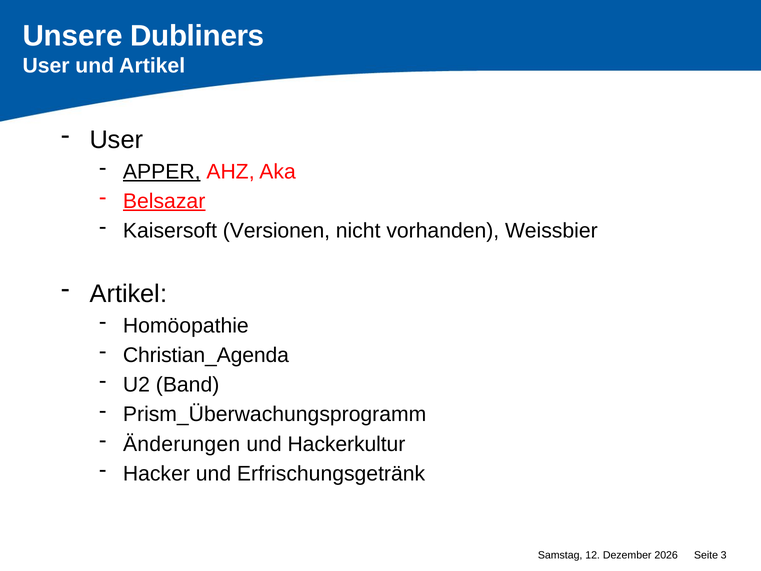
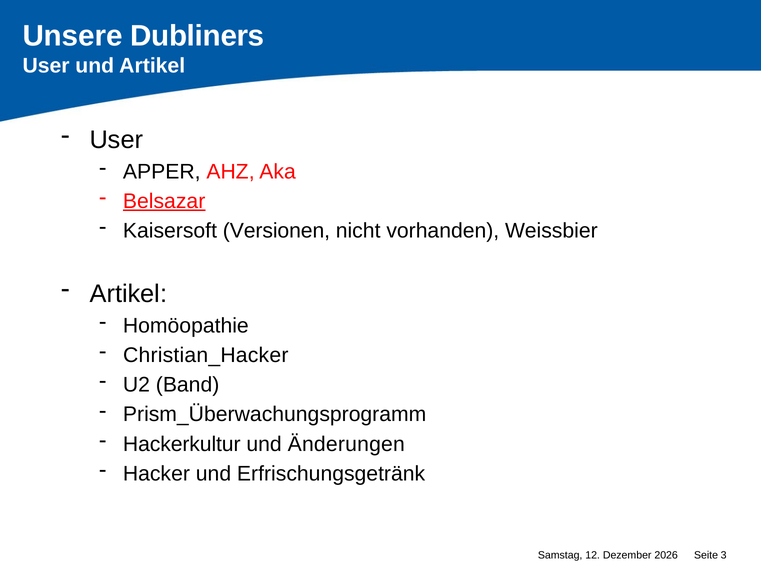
APPER underline: present -> none (162, 172)
Christian_Agenda: Christian_Agenda -> Christian_Hacker (206, 355)
Änderungen: Änderungen -> Hackerkultur (182, 444)
Hackerkultur: Hackerkultur -> Änderungen (346, 444)
